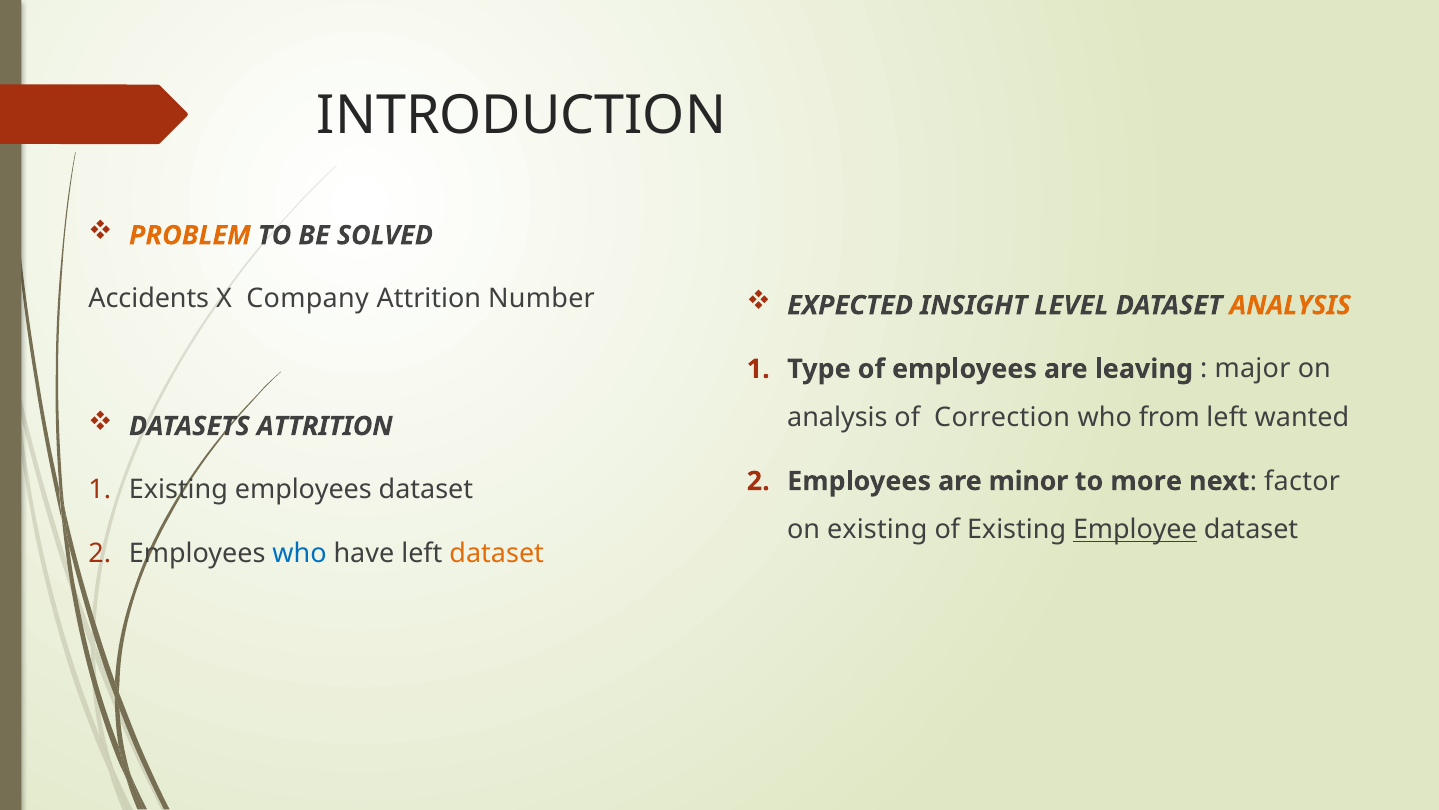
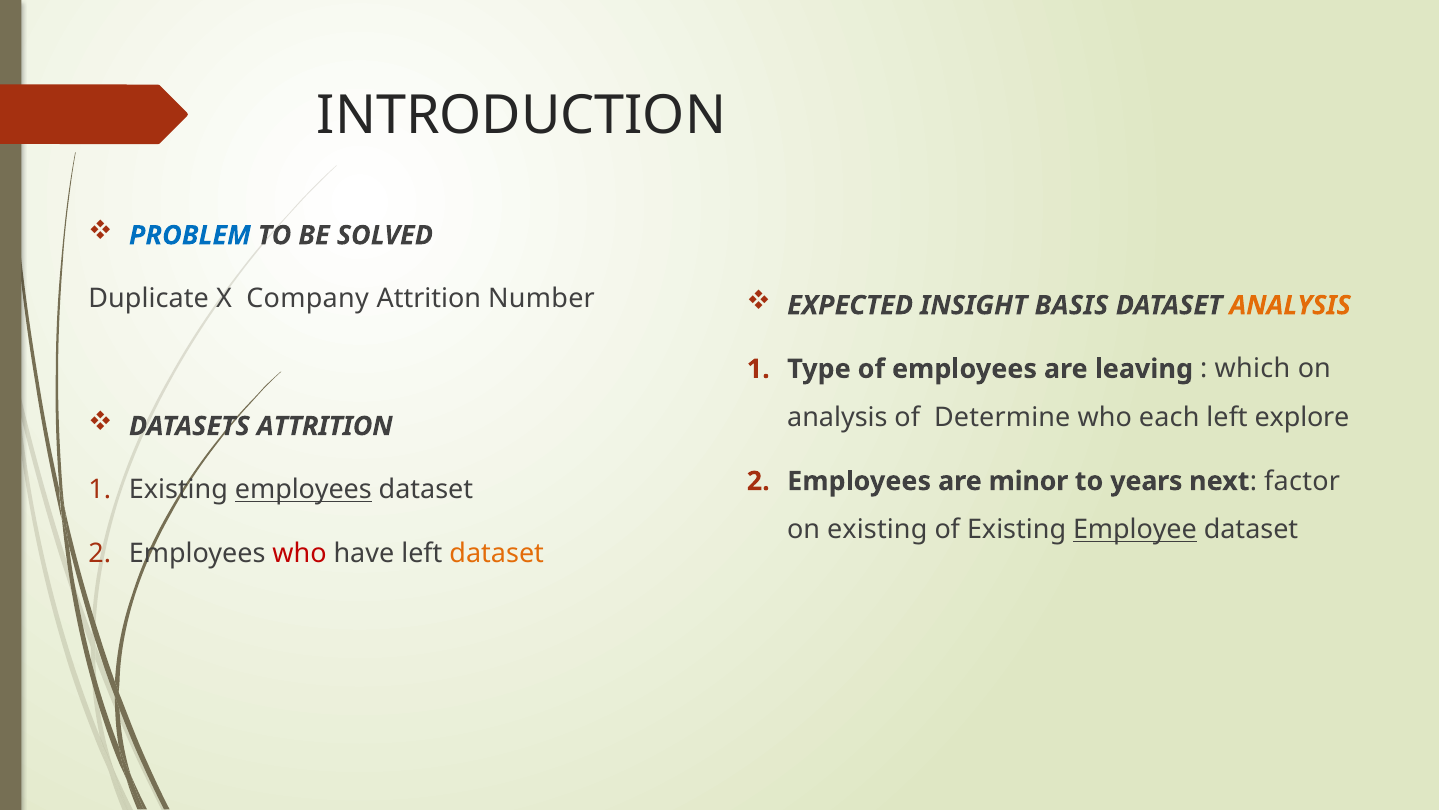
PROBLEM colour: orange -> blue (190, 235)
LEVEL: LEVEL -> BASIS (1071, 305)
Accidents: Accidents -> Duplicate (149, 299)
major: major -> which (1253, 369)
Correction: Correction -> Determine (1002, 417)
from: from -> each (1169, 417)
wanted: wanted -> explore (1302, 417)
more: more -> years (1146, 481)
employees underline: none -> present (303, 490)
who colour: blue -> red (300, 553)
